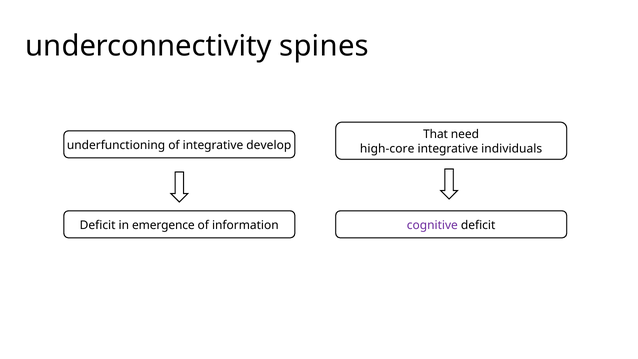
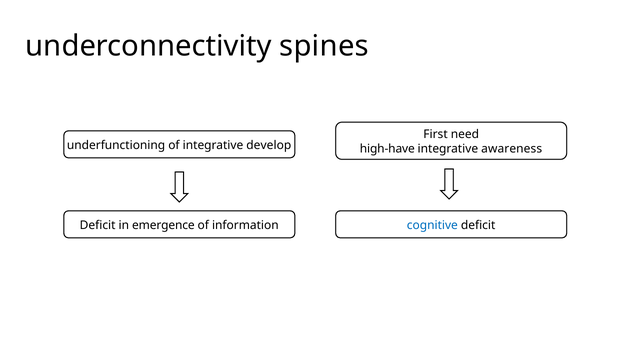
That: That -> First (435, 134)
high-core: high-core -> high-have (387, 149)
individuals: individuals -> awareness (512, 149)
cognitive colour: purple -> blue (432, 225)
